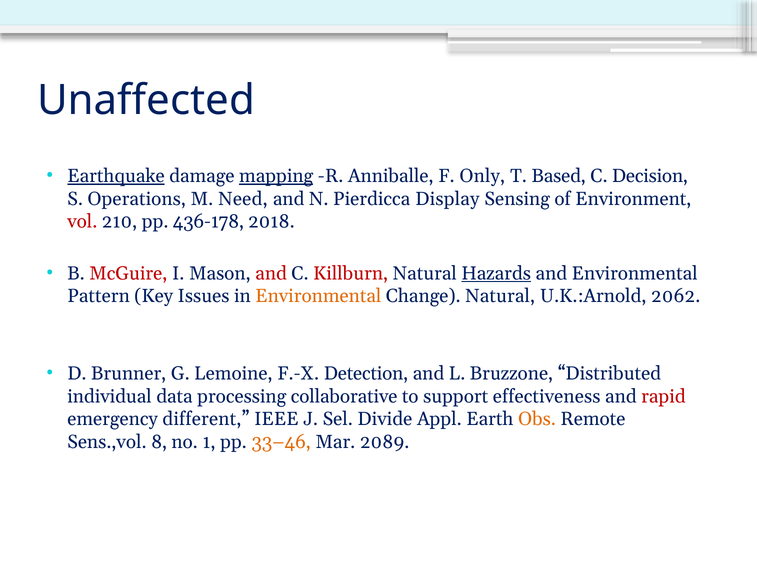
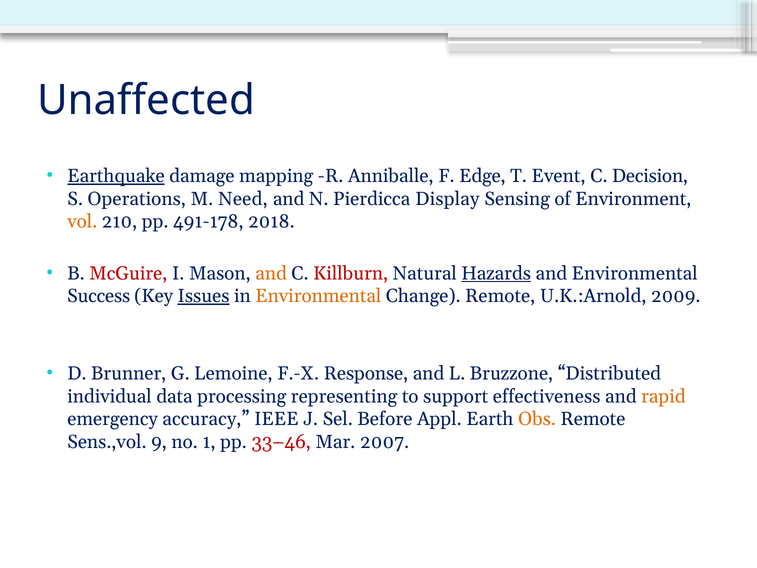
mapping underline: present -> none (276, 176)
Only: Only -> Edge (482, 176)
Based: Based -> Event (559, 176)
vol colour: red -> orange (82, 222)
436-178: 436-178 -> 491-178 (208, 222)
and colour: red -> orange (271, 273)
Pattern: Pattern -> Success (99, 296)
Issues underline: none -> present (204, 296)
Change Natural: Natural -> Remote (500, 296)
2062: 2062 -> 2009 (676, 296)
Detection: Detection -> Response (366, 374)
collaborative: collaborative -> representing (344, 396)
rapid colour: red -> orange (663, 396)
different: different -> accuracy (206, 419)
Divide: Divide -> Before (385, 419)
8: 8 -> 9 (159, 442)
33–46 colour: orange -> red (281, 442)
2089: 2089 -> 2007 (385, 442)
